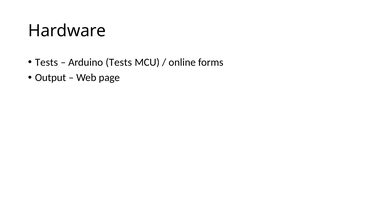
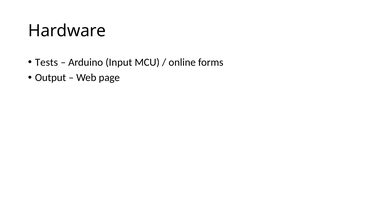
Arduino Tests: Tests -> Input (119, 62)
